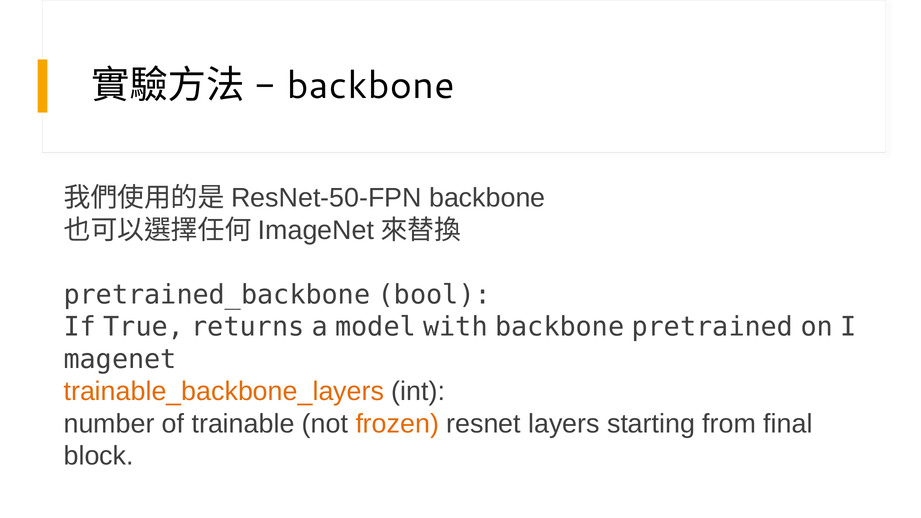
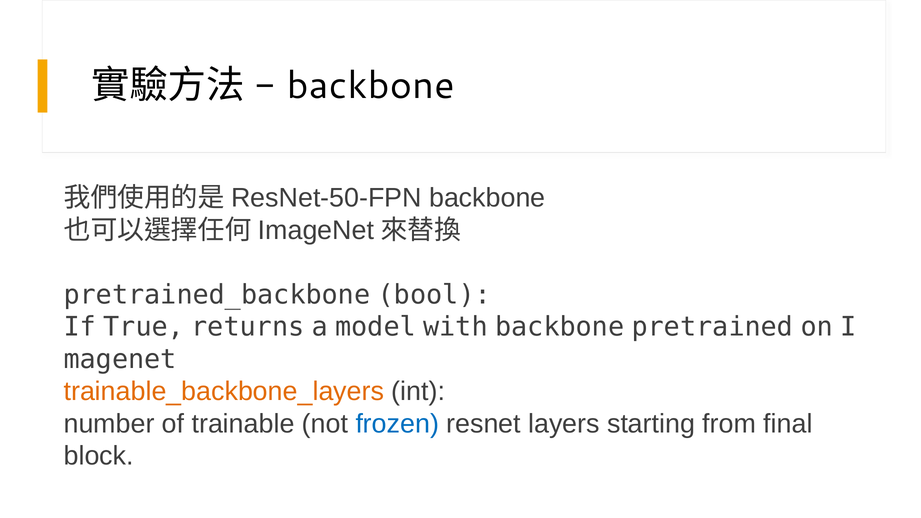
frozen colour: orange -> blue (397, 424)
